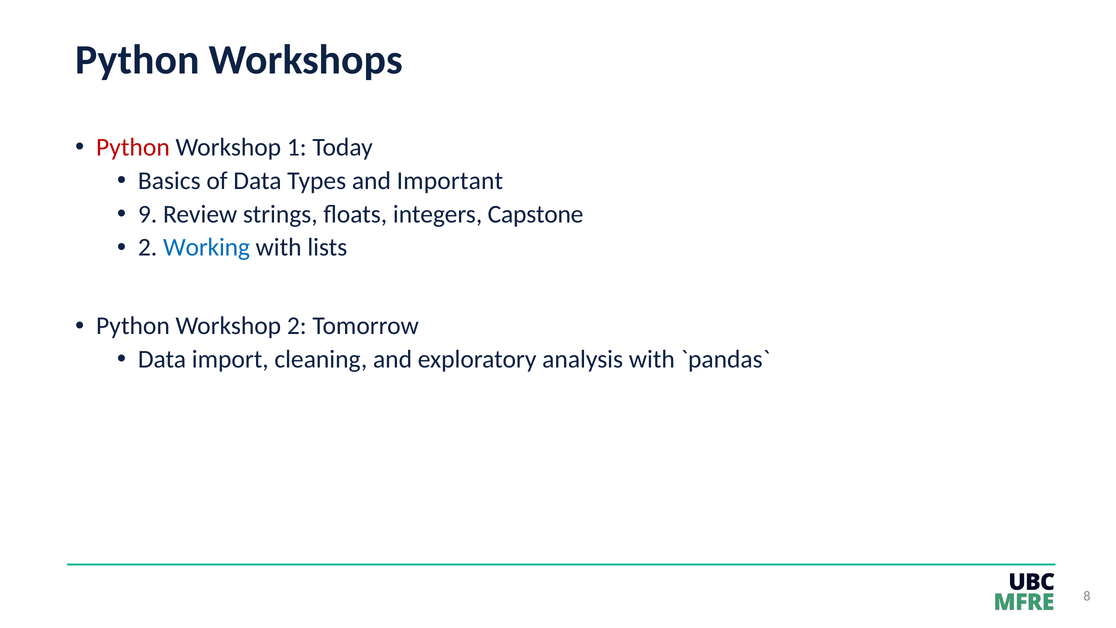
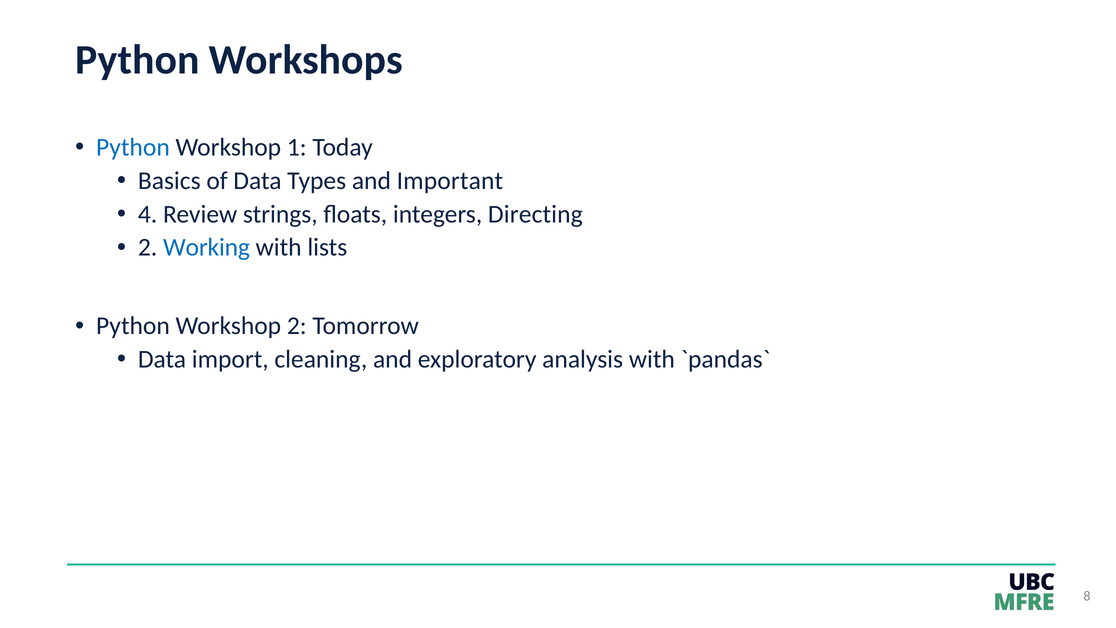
Python colour: red -> blue (133, 147)
9: 9 -> 4 (148, 214)
Capstone: Capstone -> Directing (535, 214)
